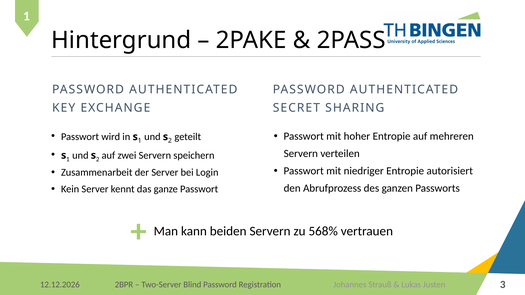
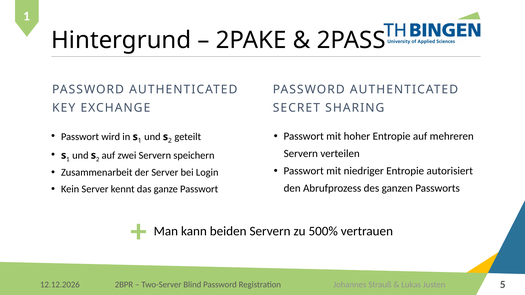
568%: 568% -> 500% (323, 231)
3: 3 -> 5 (503, 285)
